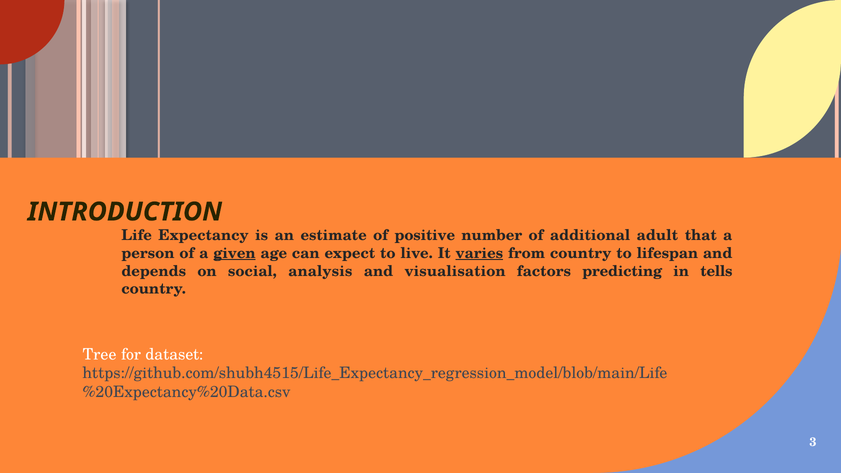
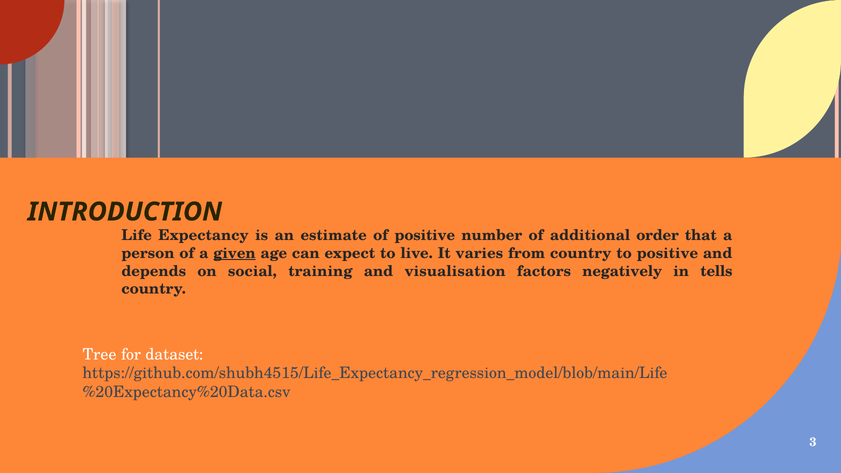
adult: adult -> order (658, 235)
varies underline: present -> none (479, 253)
to lifespan: lifespan -> positive (667, 253)
analysis: analysis -> training (320, 271)
predicting: predicting -> negatively (622, 271)
